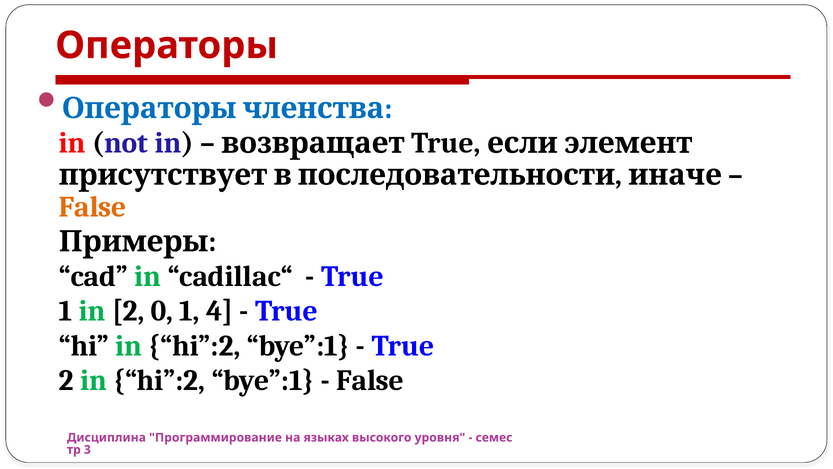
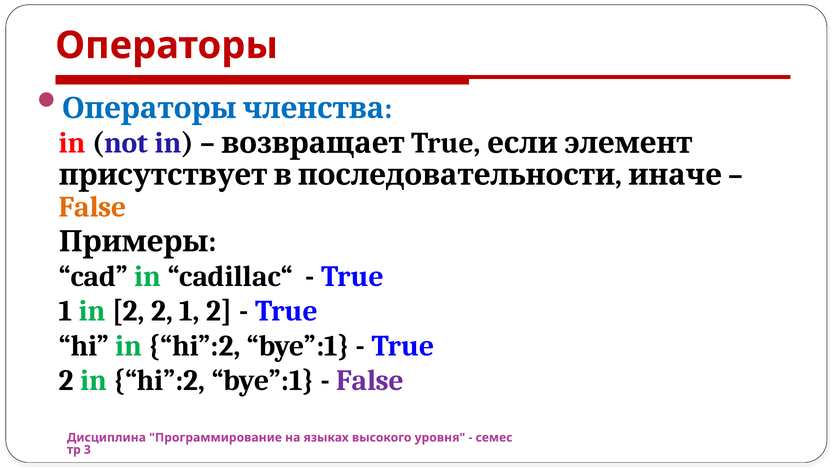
2 0: 0 -> 2 (162, 311)
1 4: 4 -> 2 (219, 311)
False colour: black -> purple (370, 380)
